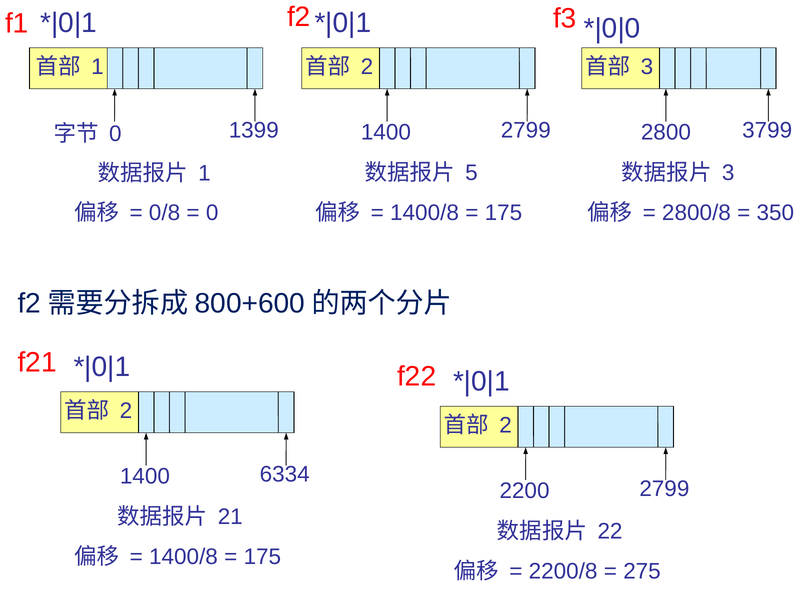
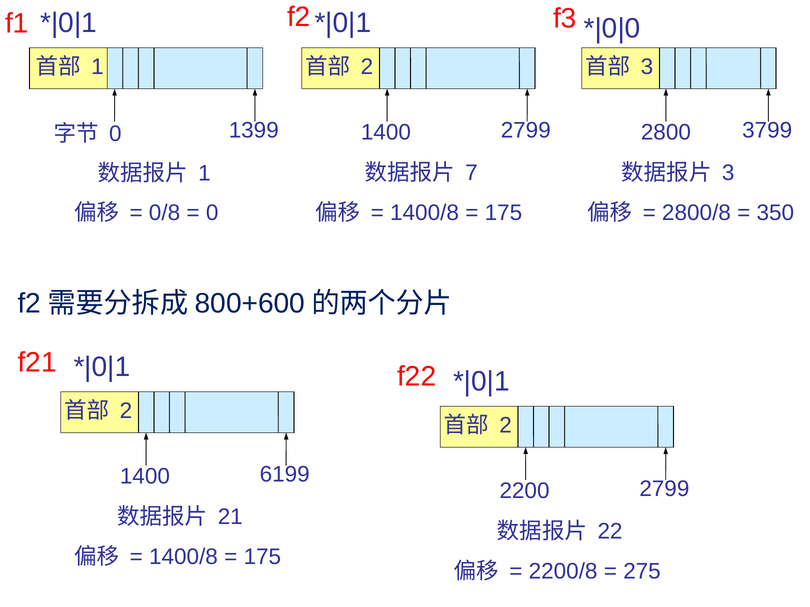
5: 5 -> 7 (471, 173)
6334: 6334 -> 6199 (285, 475)
